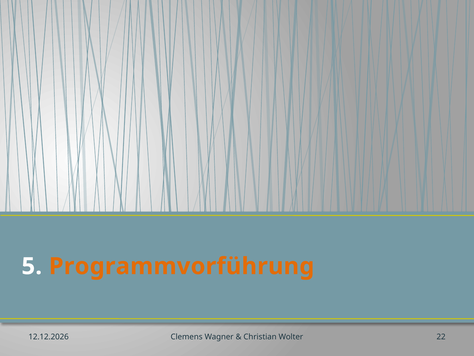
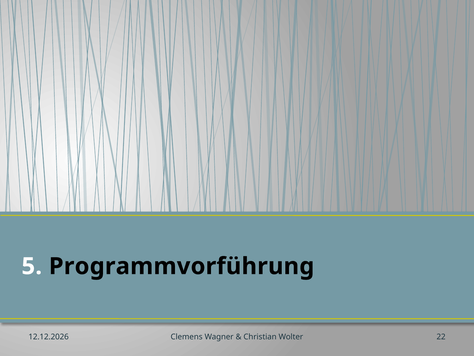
Programmvorführung colour: orange -> black (182, 266)
